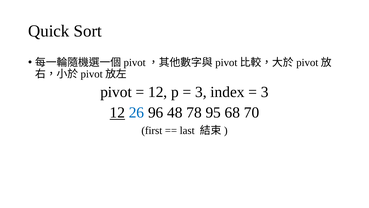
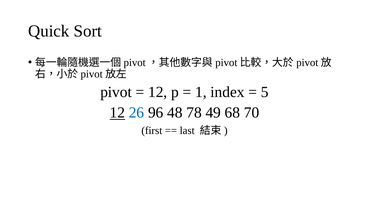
3: 3 -> 1 (201, 92)
3: 3 -> 5 (265, 92)
95: 95 -> 49 (213, 112)
